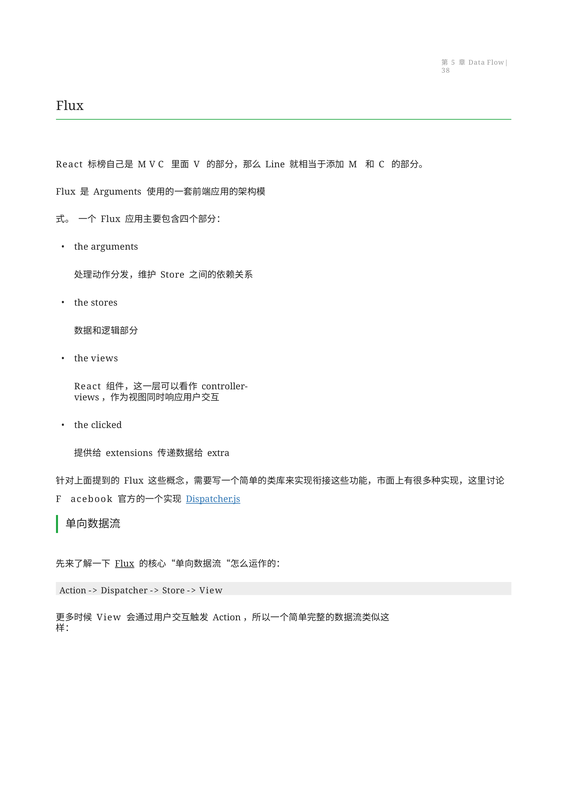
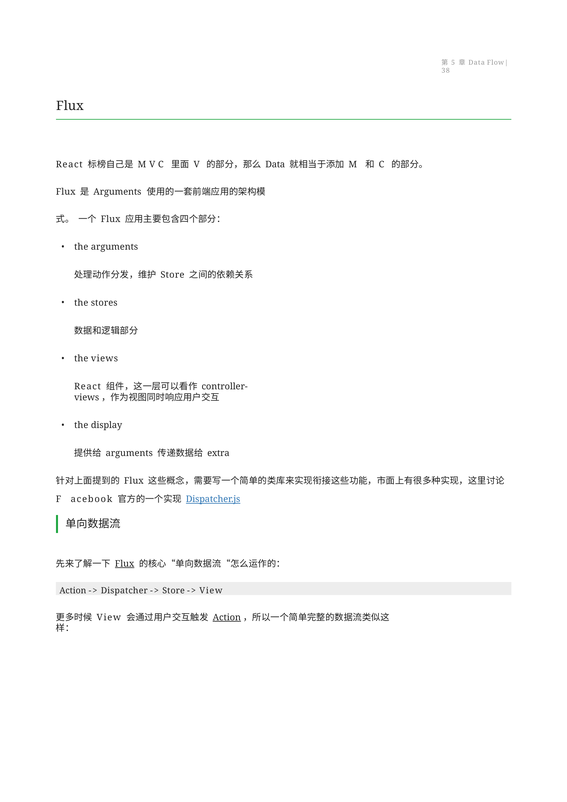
Line: Line -> Data (275, 164)
clicked: clicked -> display (107, 426)
extensions: extensions -> arguments (129, 453)
Action underline: none -> present (227, 618)
